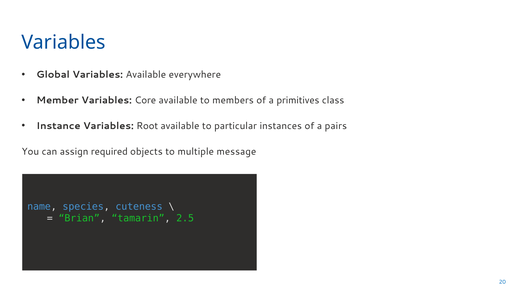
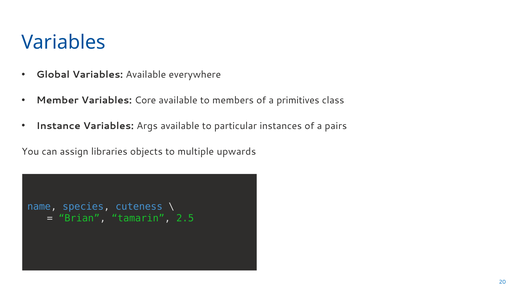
Root: Root -> Args (147, 126)
required: required -> libraries (109, 151)
message: message -> upwards (236, 151)
